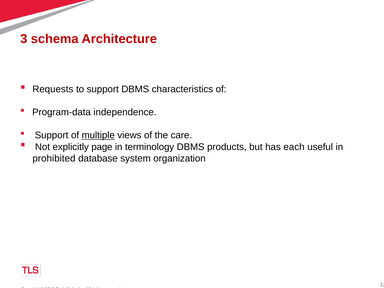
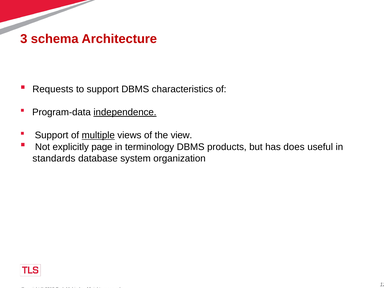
independence underline: none -> present (125, 112)
care: care -> view (181, 135)
each: each -> does (294, 147)
prohibited: prohibited -> standards (54, 158)
